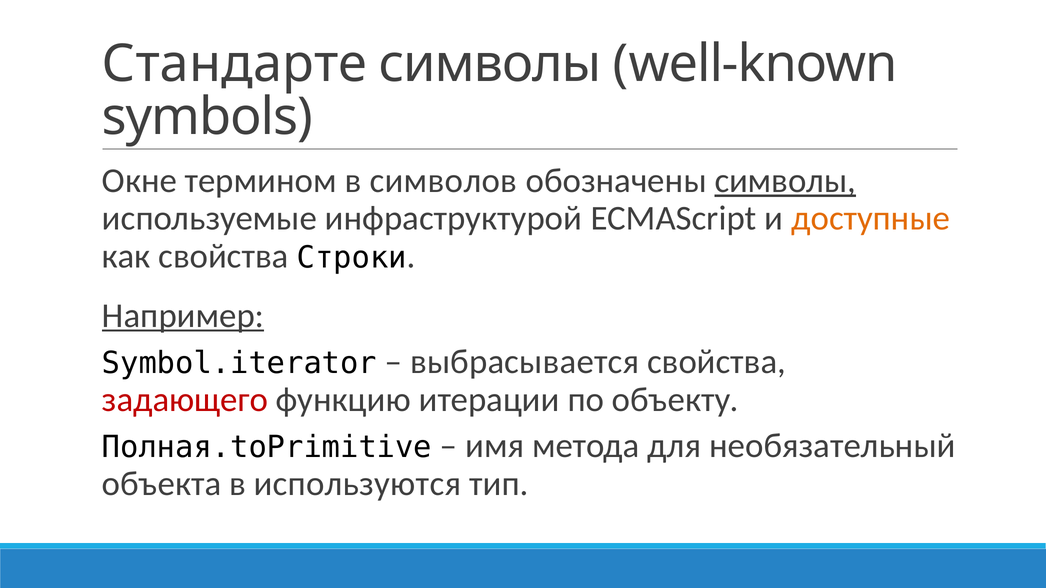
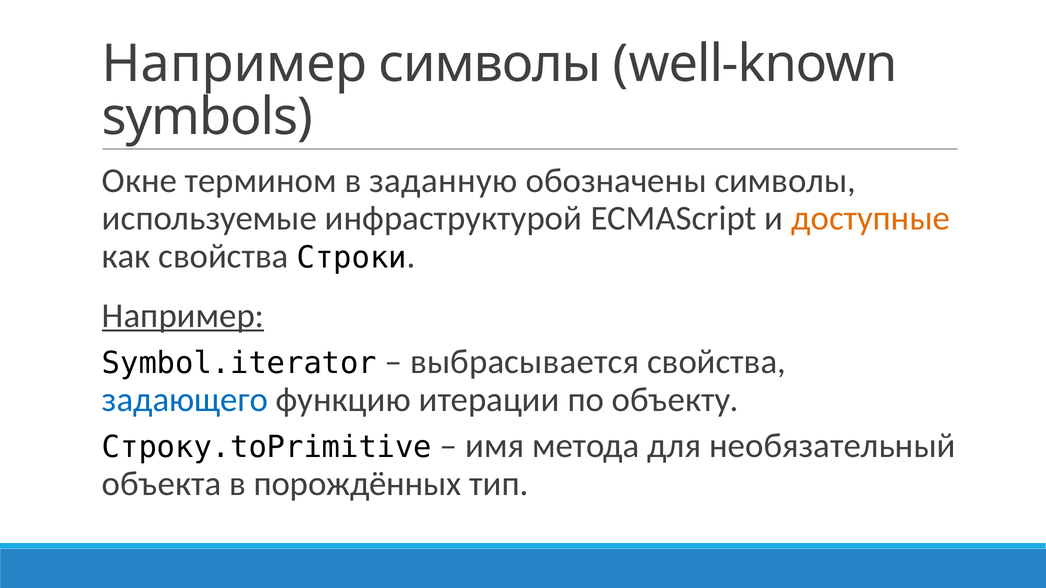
Стандарте: Стандарте -> Например (235, 64)
символов: символов -> заданную (443, 181)
символы underline: present -> none (785, 181)
задающего colour: red -> blue (185, 400)
Полная.toPrimitive: Полная.toPrimitive -> Строку.toPrimitive (267, 448)
используются: используются -> порождённых (358, 484)
